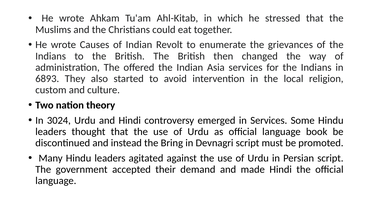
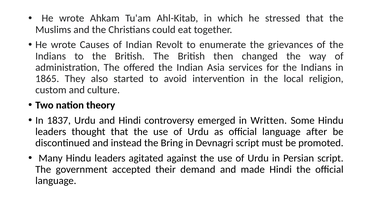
6893: 6893 -> 1865 (47, 79)
3024: 3024 -> 1837 (59, 120)
in Services: Services -> Written (269, 120)
book: book -> after (317, 132)
